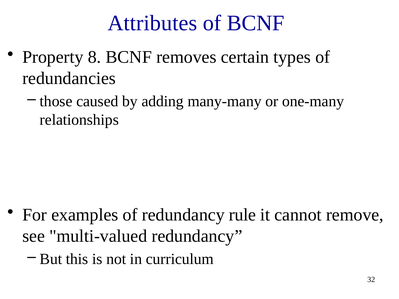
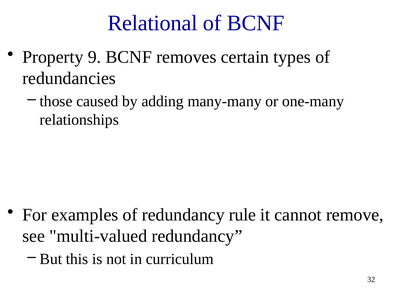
Attributes: Attributes -> Relational (152, 23)
8: 8 -> 9 (94, 57)
